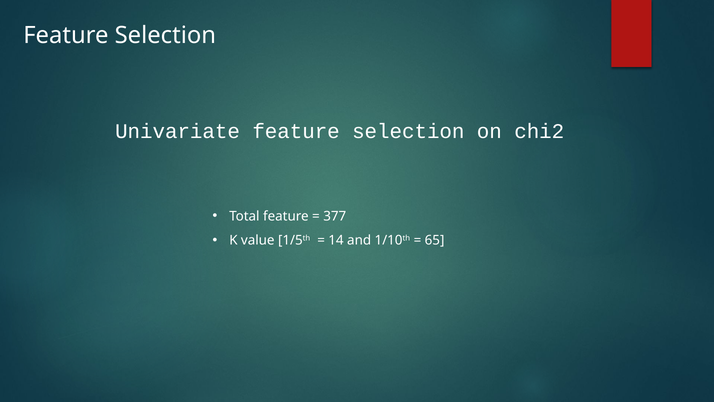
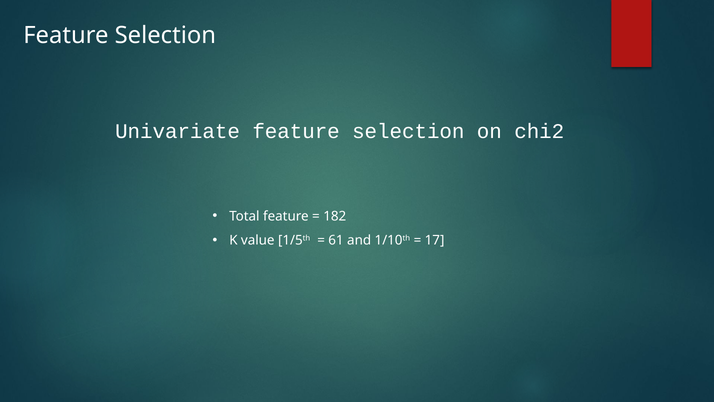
377: 377 -> 182 (335, 216)
14: 14 -> 61 (336, 240)
65: 65 -> 17 (435, 240)
